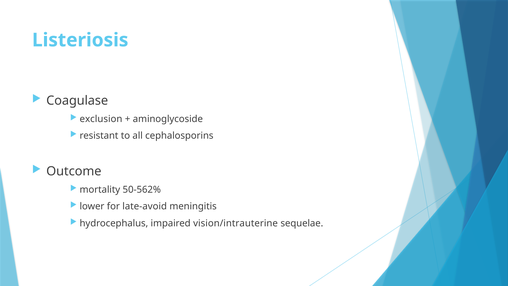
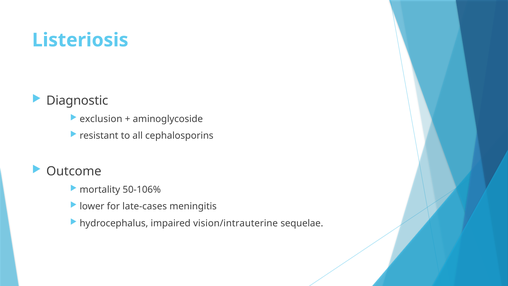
Coagulase: Coagulase -> Diagnostic (77, 100)
50-562%: 50-562% -> 50-106% (142, 190)
late-avoid: late-avoid -> late-cases (145, 206)
